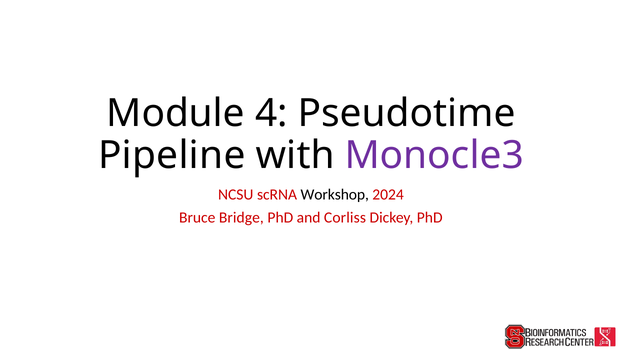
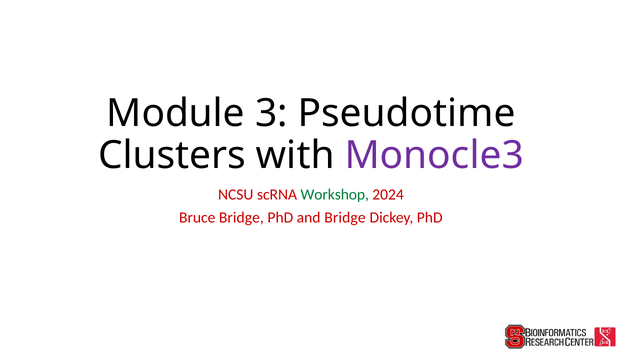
4: 4 -> 3 (271, 114)
Pipeline: Pipeline -> Clusters (172, 155)
Workshop colour: black -> green (335, 194)
and Corliss: Corliss -> Bridge (345, 218)
